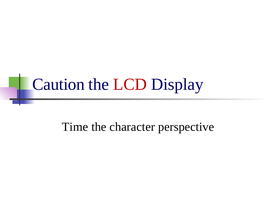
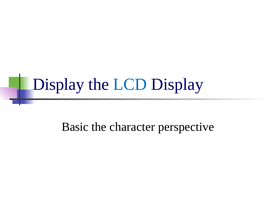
Caution: Caution -> Display (58, 84)
LCD colour: red -> blue (130, 84)
Time: Time -> Basic (75, 127)
